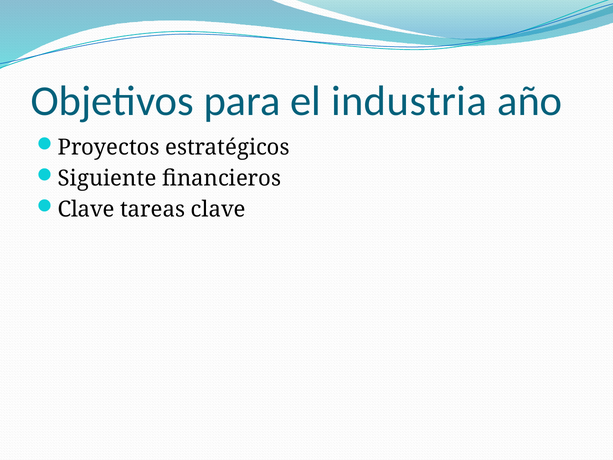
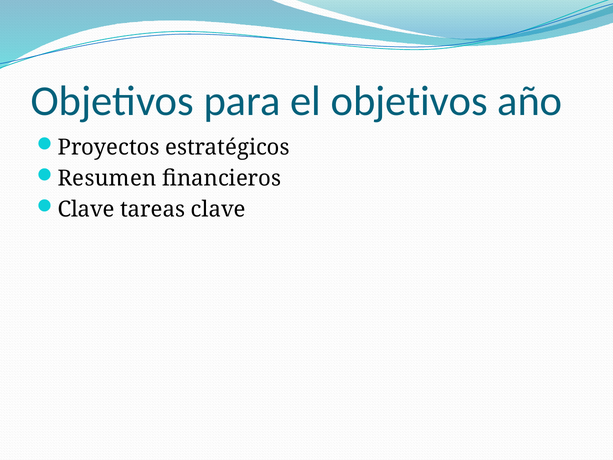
el industria: industria -> objetivos (409, 101)
Siguiente: Siguiente -> Resumen (107, 179)
